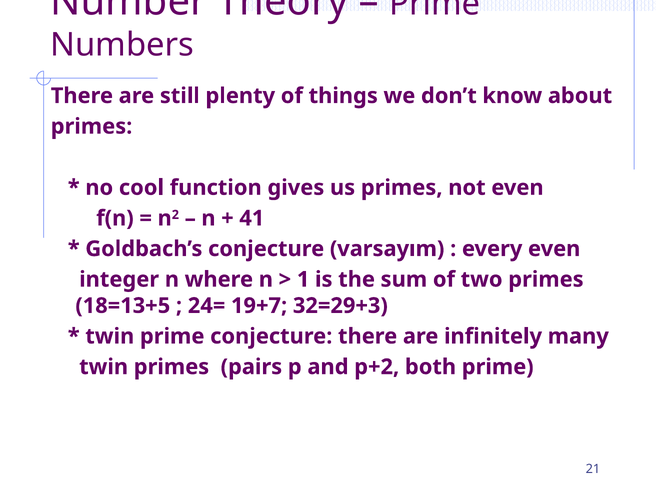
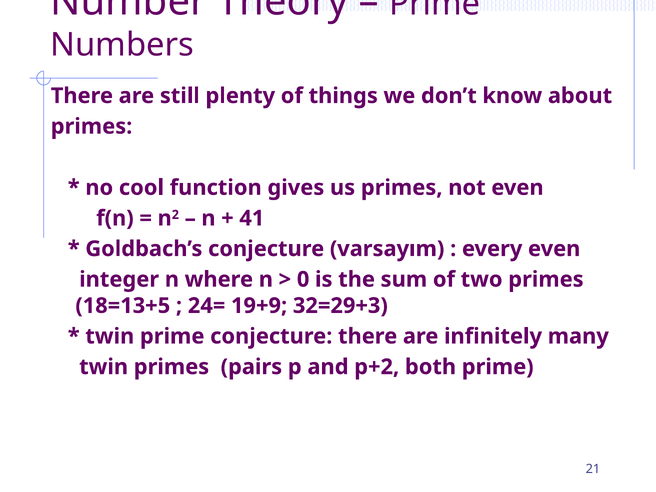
1: 1 -> 0 (303, 279)
19+7: 19+7 -> 19+9 (259, 306)
